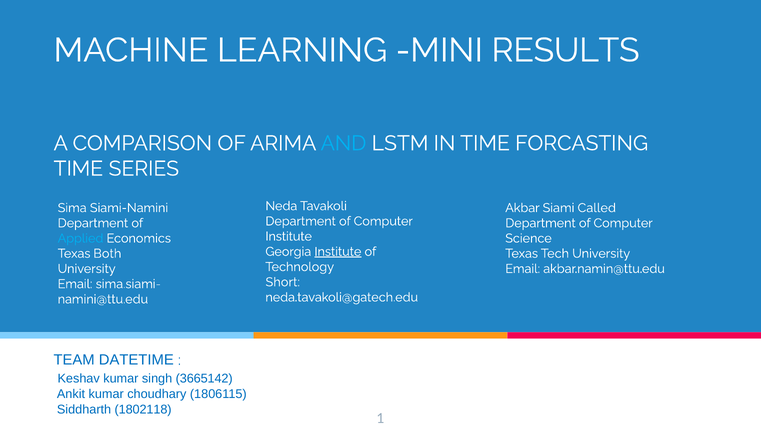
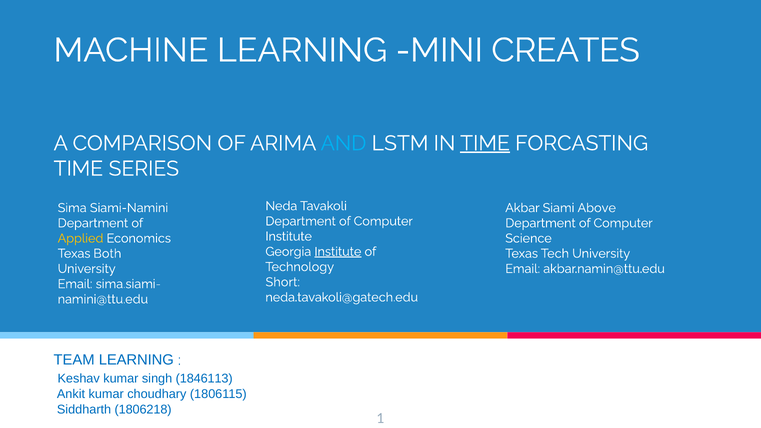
RESULTS: RESULTS -> CREATES (566, 50)
TIME underline: none -> present (485, 143)
Called: Called -> Above (597, 208)
Applied colour: light blue -> yellow (81, 238)
TEAM DATETIME: DATETIME -> LEARNING (136, 360)
3665142: 3665142 -> 1846113 (204, 379)
1802118: 1802118 -> 1806218 (143, 409)
